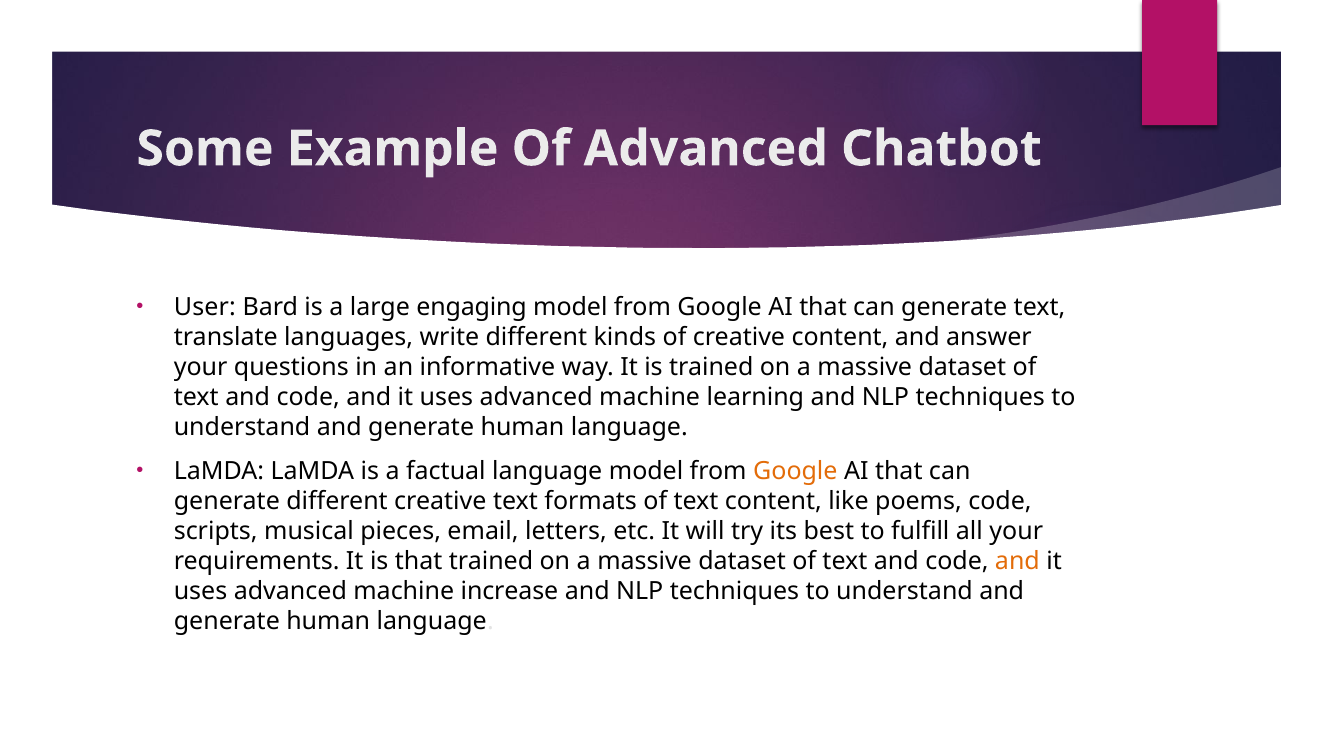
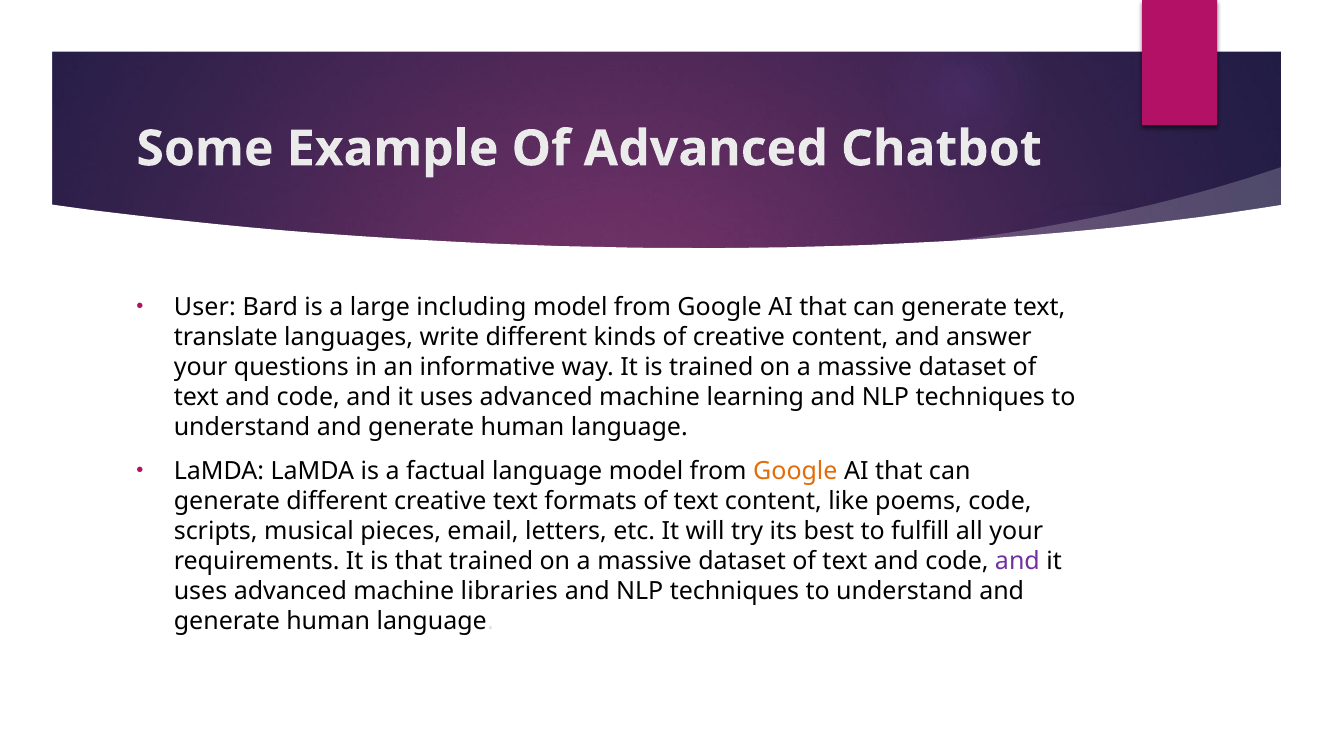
engaging: engaging -> including (471, 307)
and colour: orange -> purple (1017, 561)
increase: increase -> libraries (509, 591)
